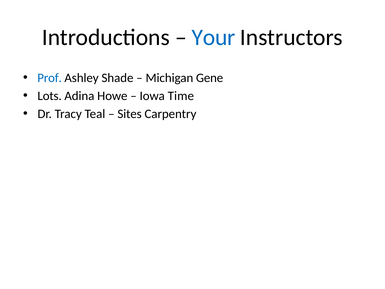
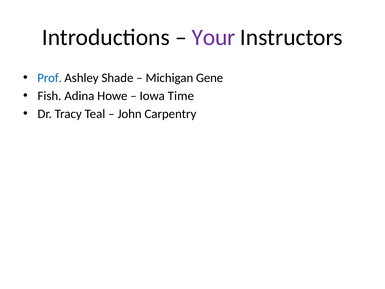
Your colour: blue -> purple (214, 37)
Lots: Lots -> Fish (50, 96)
Sites: Sites -> John (130, 114)
